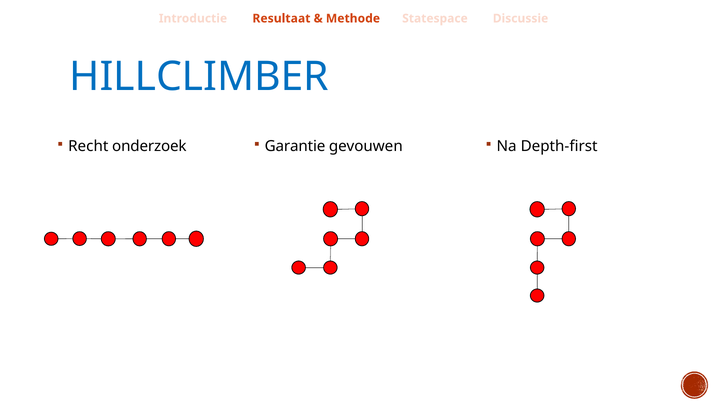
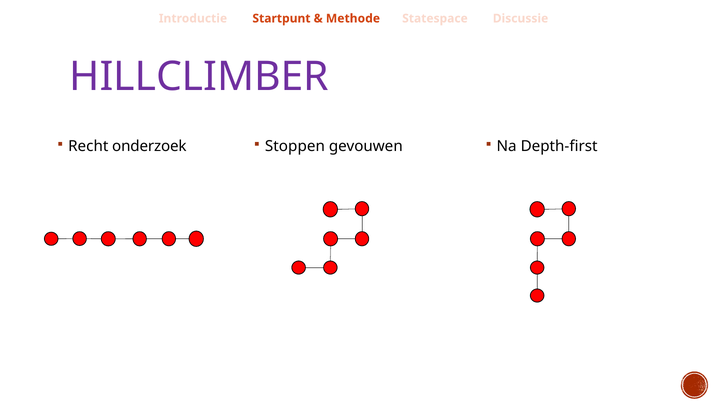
Resultaat: Resultaat -> Startpunt (281, 18)
HILLCLIMBER colour: blue -> purple (199, 77)
Garantie: Garantie -> Stoppen (295, 147)
